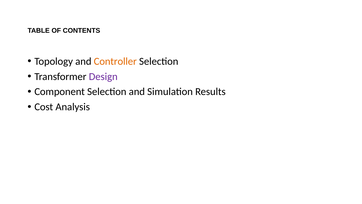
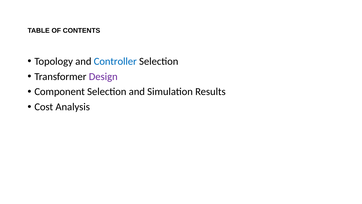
Controller colour: orange -> blue (115, 61)
